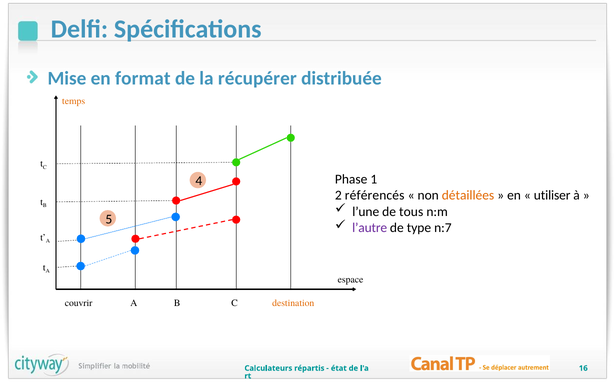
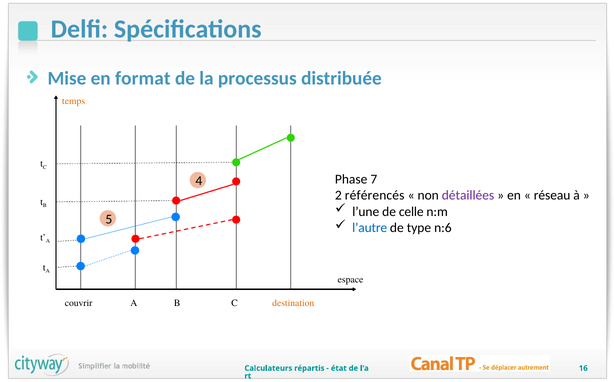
récupérer: récupérer -> processus (257, 78)
1: 1 -> 7 (374, 179)
détaillées colour: orange -> purple (468, 195)
utiliser: utiliser -> réseau (552, 195)
tous: tous -> celle (411, 211)
l’autre colour: purple -> blue (370, 228)
n:7: n:7 -> n:6 (443, 228)
